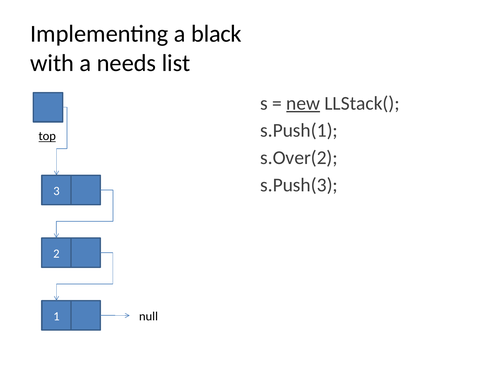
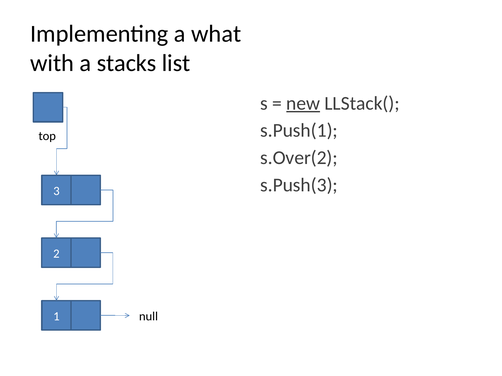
black: black -> what (216, 34)
needs: needs -> stacks (127, 63)
top underline: present -> none (47, 136)
